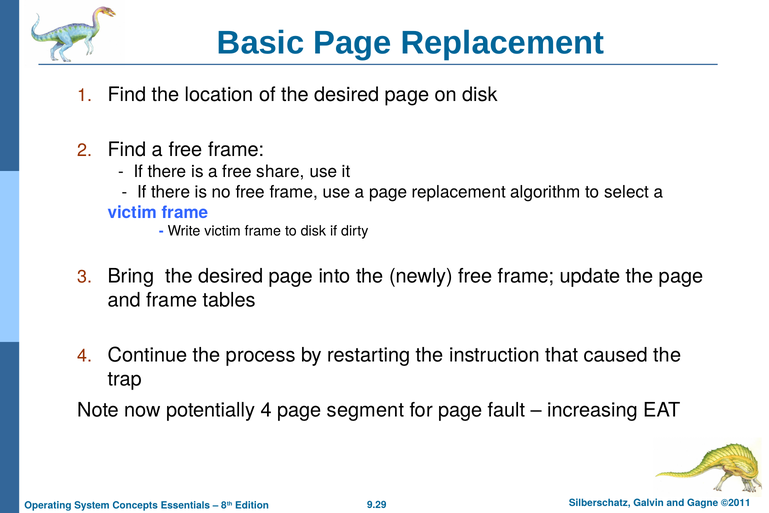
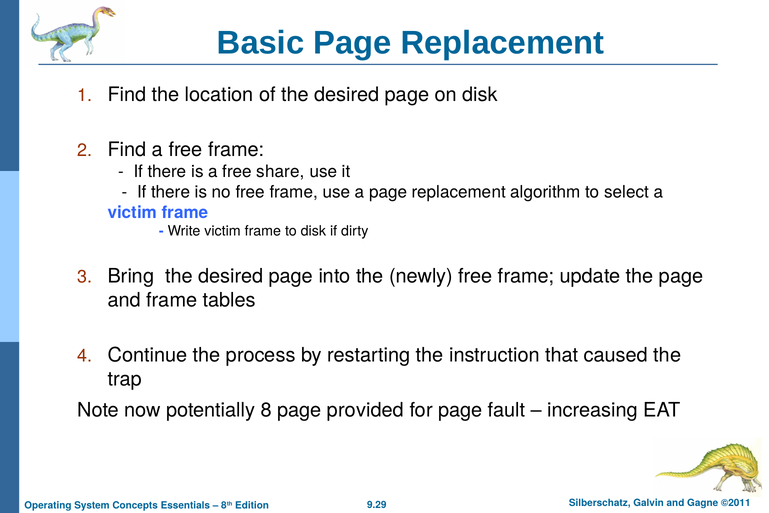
potentially 4: 4 -> 8 (266, 410)
segment: segment -> provided (366, 410)
